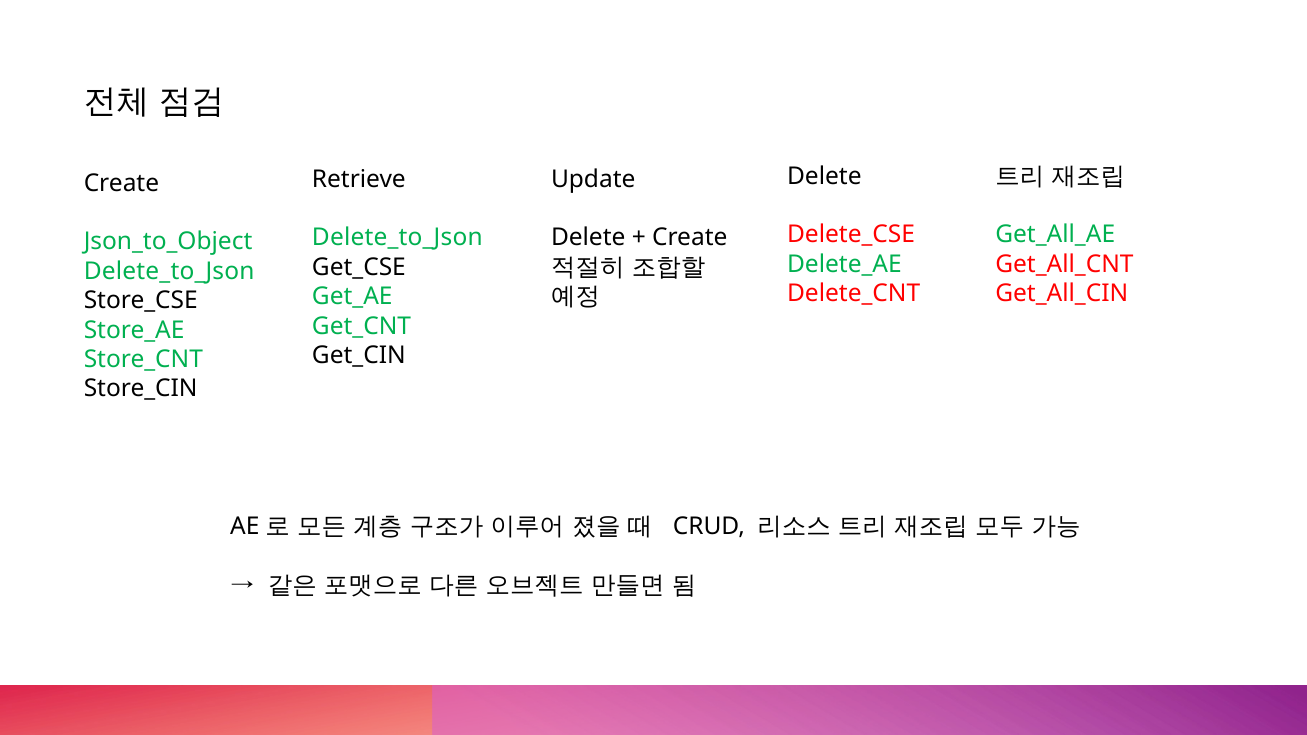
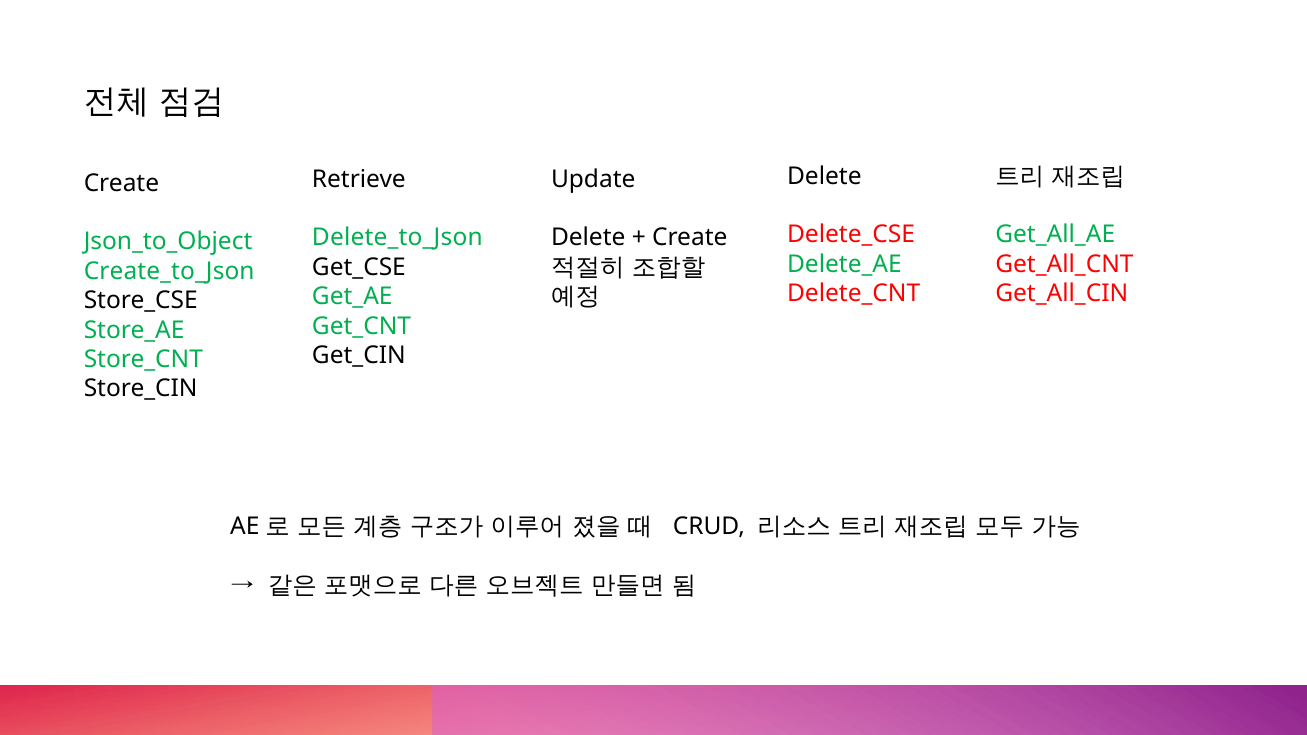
Delete_to_Json: Delete_to_Json -> Create_to_Json (169, 271)
